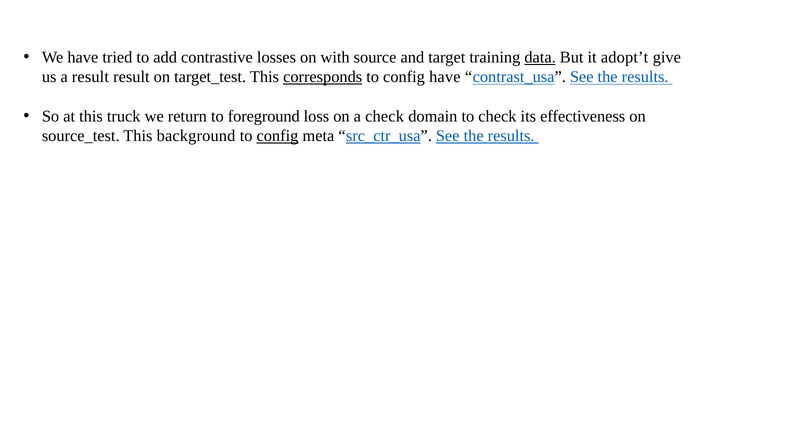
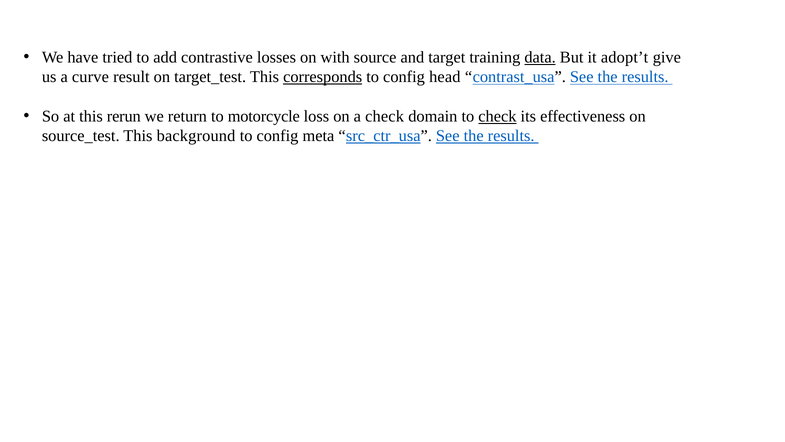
a result: result -> curve (90, 77)
config have: have -> head (445, 77)
truck: truck -> rerun (124, 116)
foreground: foreground -> motorcycle (264, 116)
check underline: none -> present (497, 116)
config underline: present -> none (277, 136)
